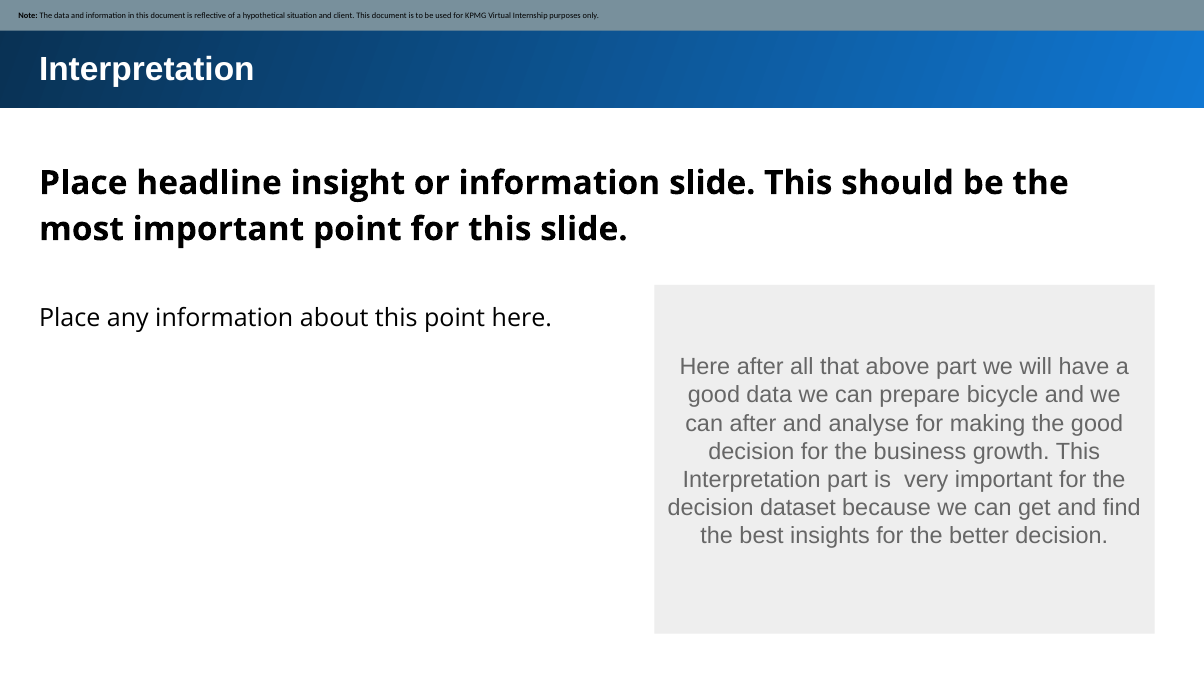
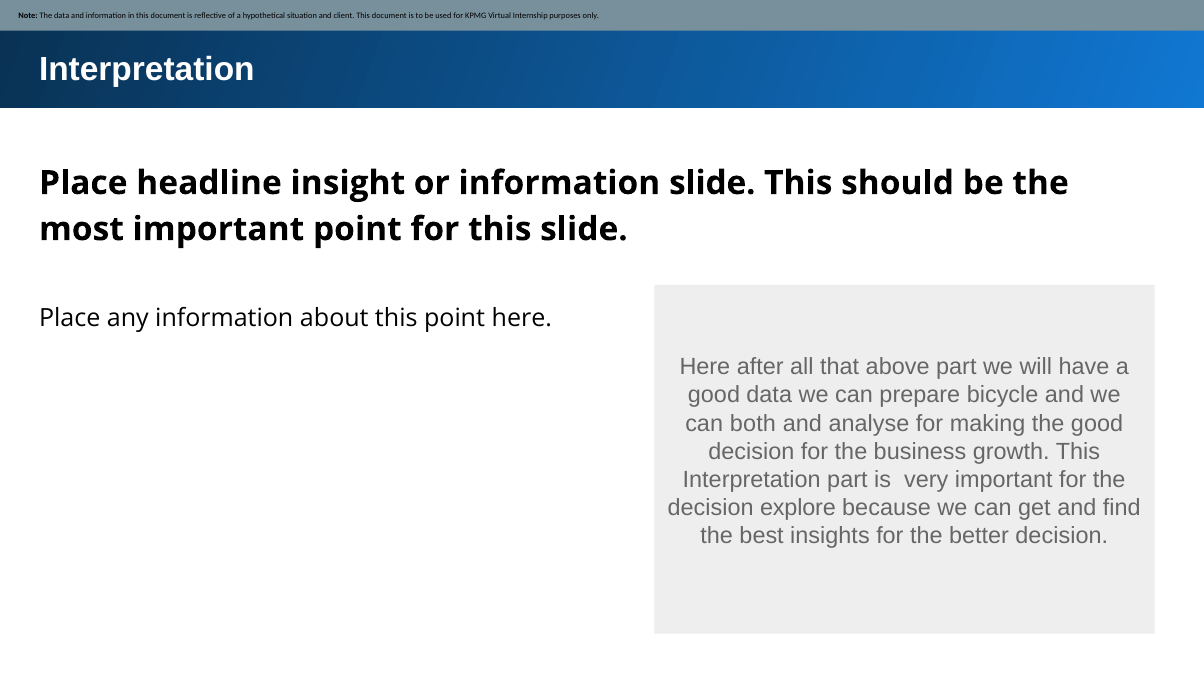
can after: after -> both (753, 424)
dataset: dataset -> explore (798, 508)
